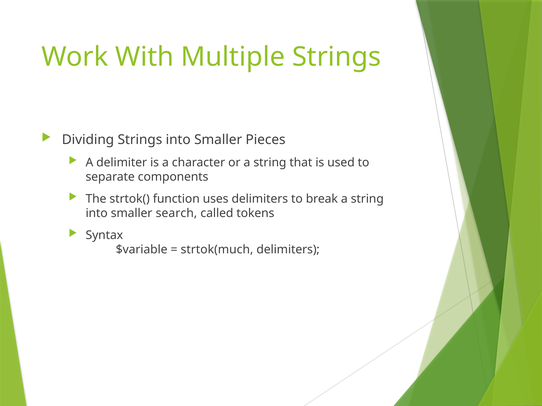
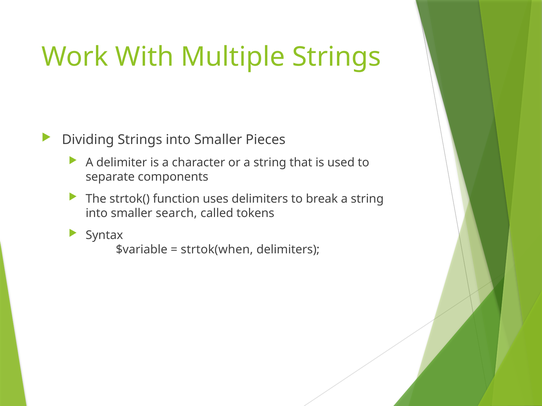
strtok(much: strtok(much -> strtok(when (217, 250)
